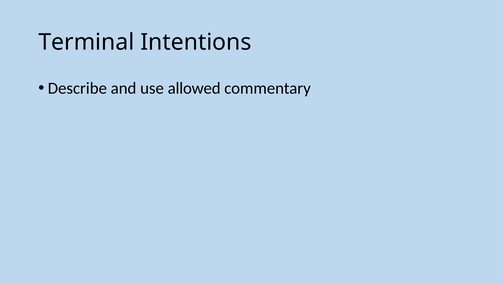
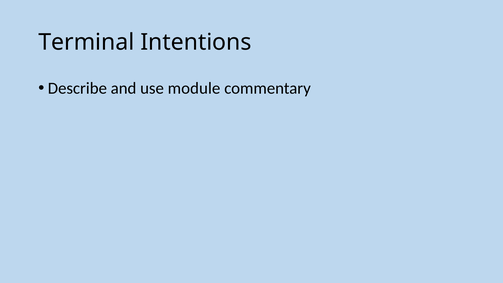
allowed: allowed -> module (194, 88)
